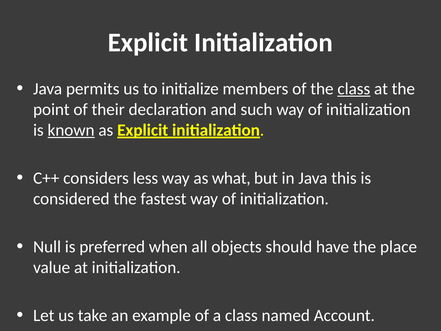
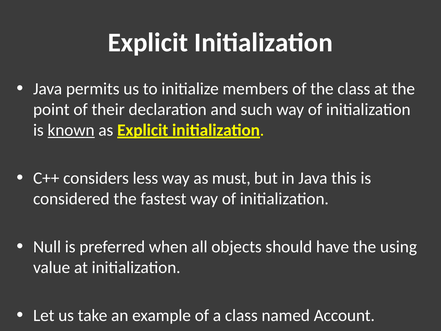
class underline: present -> none (354, 89)
what: what -> must (231, 178)
place: place -> using (399, 247)
